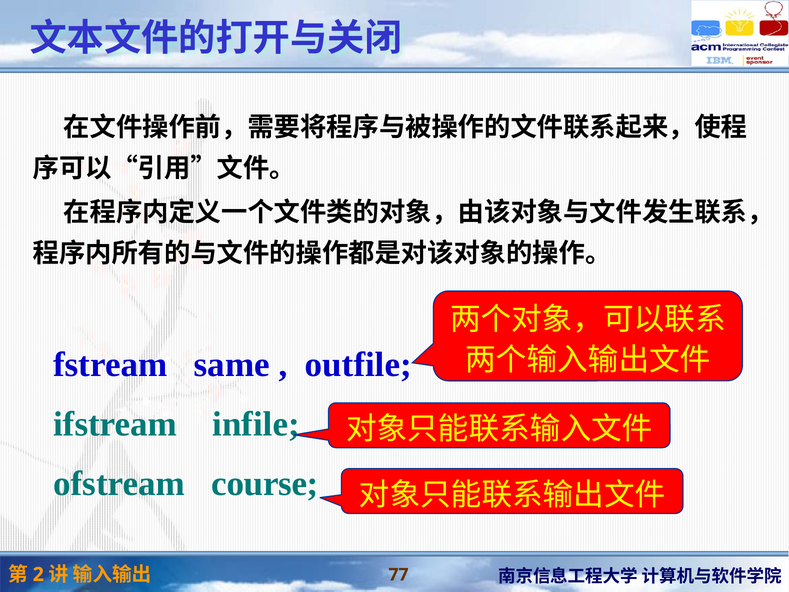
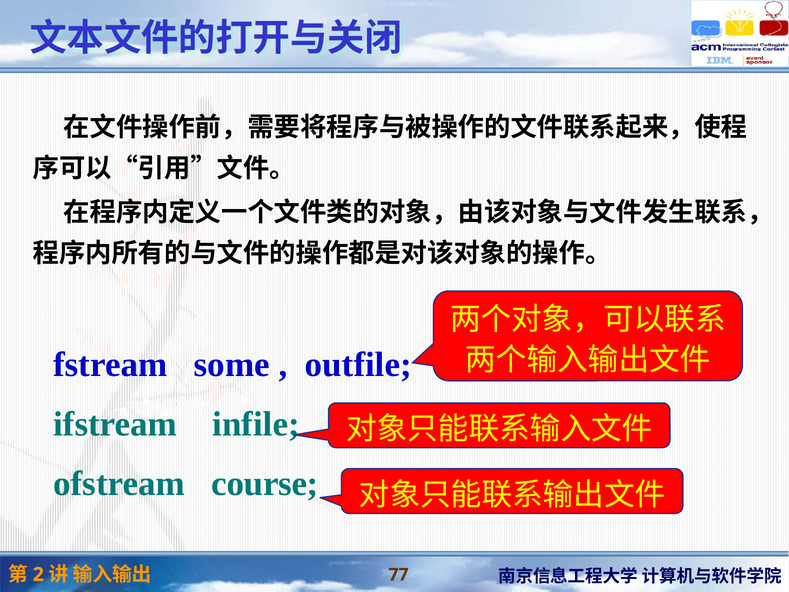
same: same -> some (232, 364)
